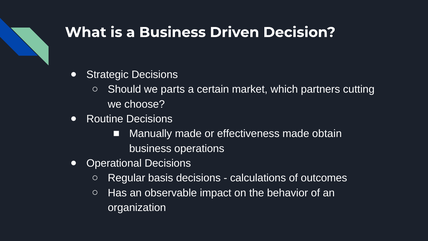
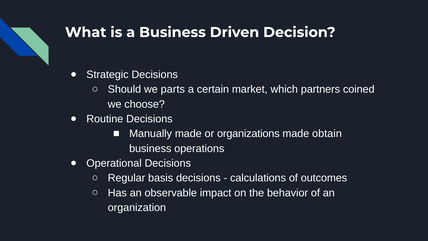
cutting: cutting -> coined (359, 89)
effectiveness: effectiveness -> organizations (248, 134)
